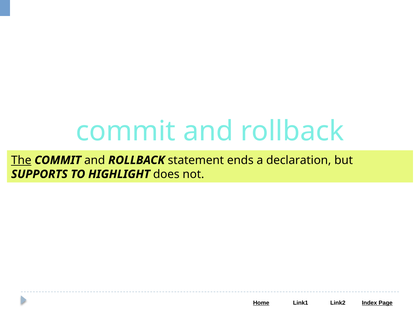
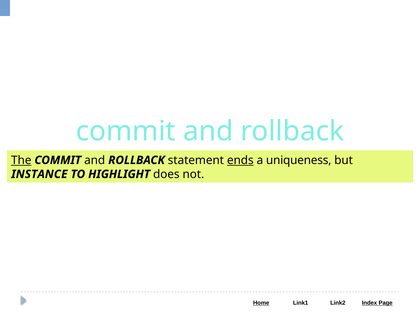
ends underline: none -> present (240, 160)
declaration: declaration -> uniqueness (299, 160)
SUPPORTS: SUPPORTS -> INSTANCE (39, 174)
